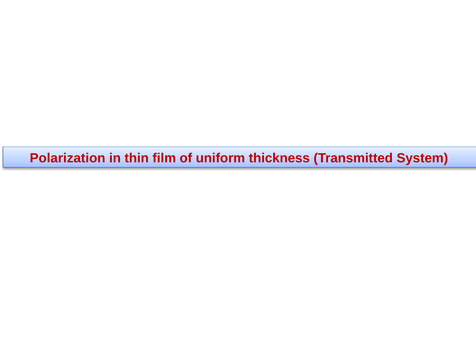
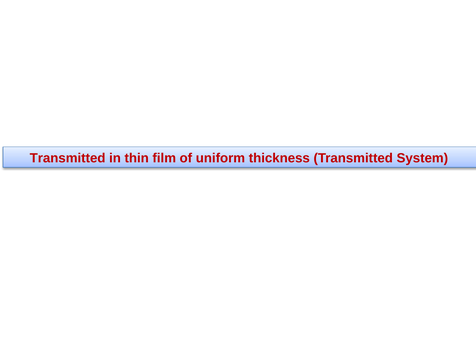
Polarization: Polarization -> Transmitted (68, 158)
